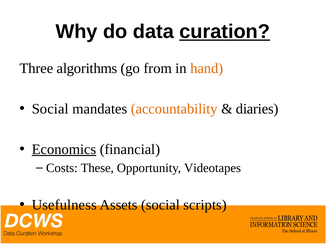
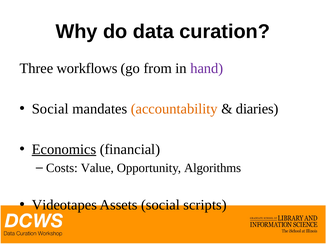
curation underline: present -> none (225, 32)
algorithms: algorithms -> workflows (87, 68)
hand colour: orange -> purple (207, 68)
These: These -> Value (97, 168)
Videotapes: Videotapes -> Algorithms (213, 168)
Usefulness: Usefulness -> Videotapes (64, 205)
